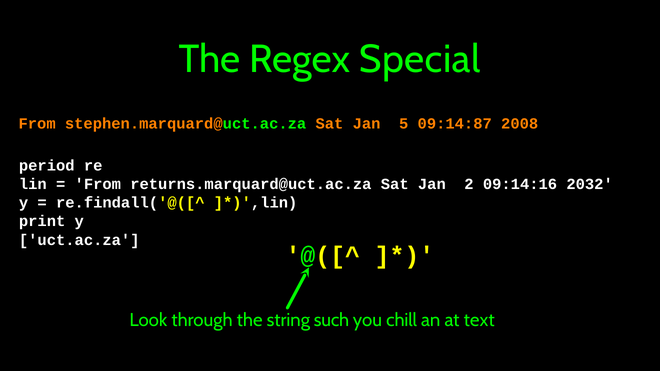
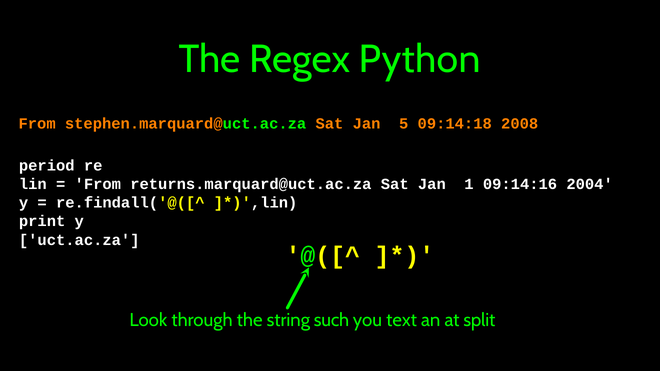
Special: Special -> Python (420, 59)
09:14:87: 09:14:87 -> 09:14:18 (455, 124)
2: 2 -> 1 (469, 184)
2032: 2032 -> 2004 (590, 184)
chill: chill -> text (402, 320)
text: text -> split (479, 320)
